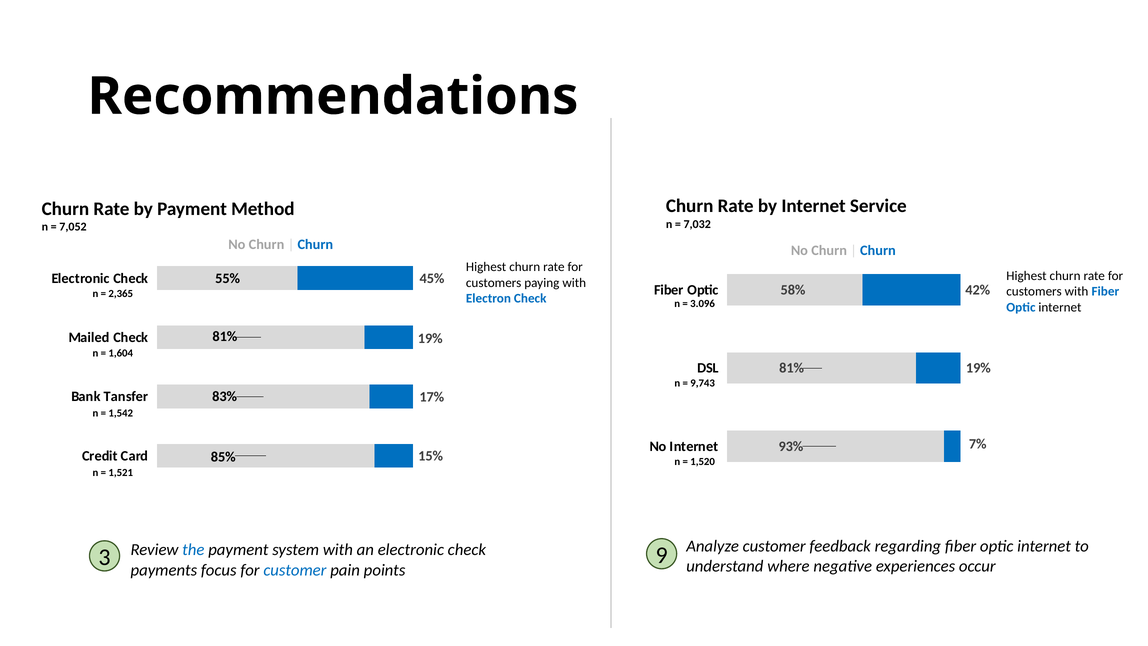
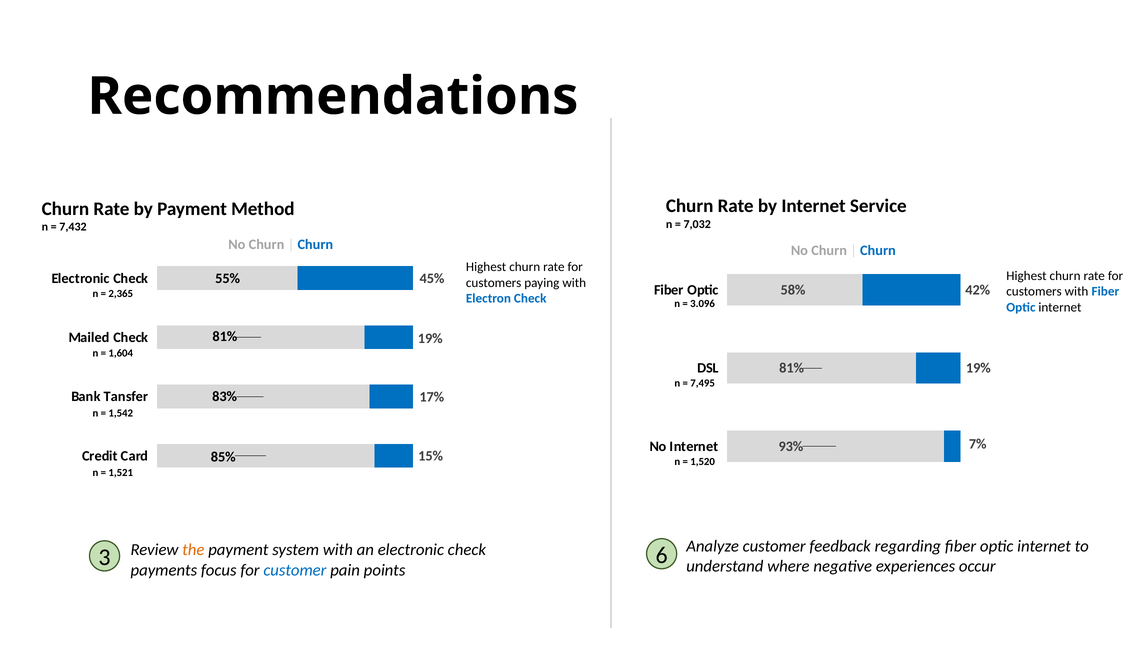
7,052: 7,052 -> 7,432 (73, 227)
9,743: 9,743 -> 7,495 (703, 383)
the colour: blue -> orange (193, 550)
9: 9 -> 6 (662, 555)
